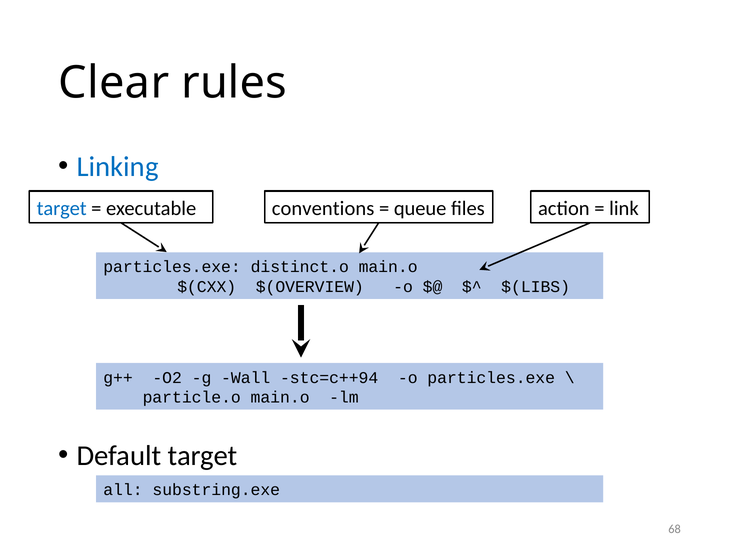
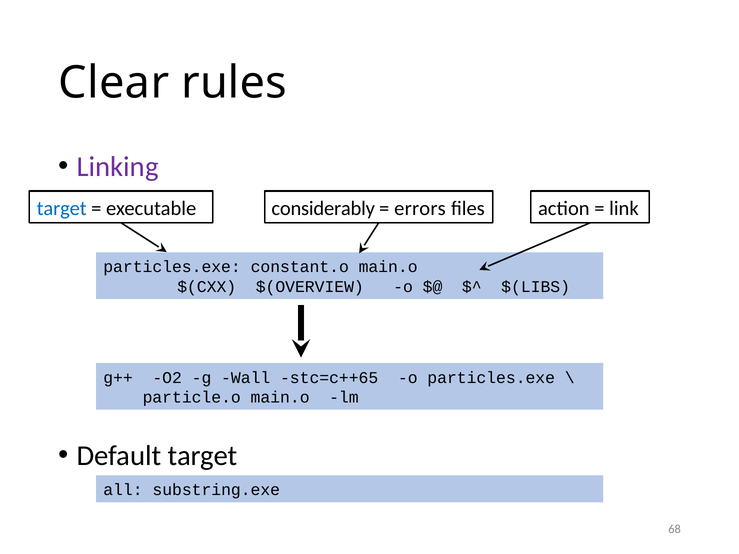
Linking colour: blue -> purple (118, 167)
conventions: conventions -> considerably (323, 208)
queue: queue -> errors (420, 208)
distinct.o: distinct.o -> constant.o (300, 267)
stc=c++94: stc=c++94 -> stc=c++65 (329, 378)
